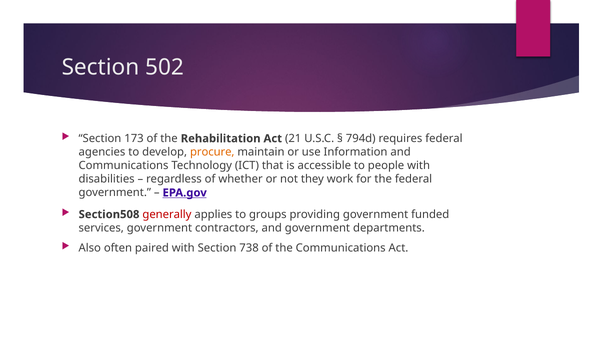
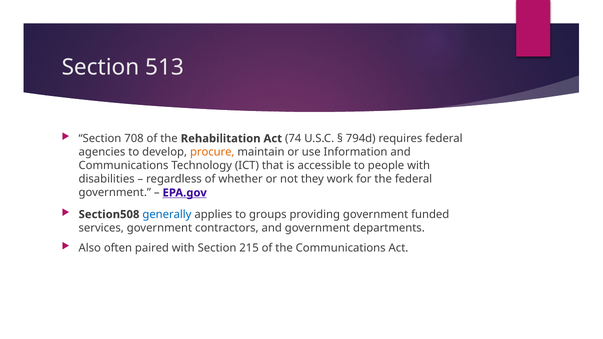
502: 502 -> 513 (165, 67)
173: 173 -> 708 (134, 139)
21: 21 -> 74 (293, 139)
generally colour: red -> blue (167, 215)
738: 738 -> 215 (249, 248)
